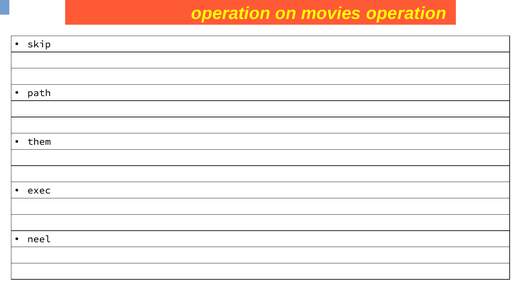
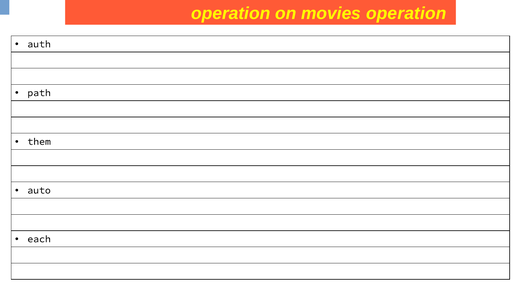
skip: skip -> auth (39, 44)
exec: exec -> auto (39, 190)
neel: neel -> each (39, 239)
